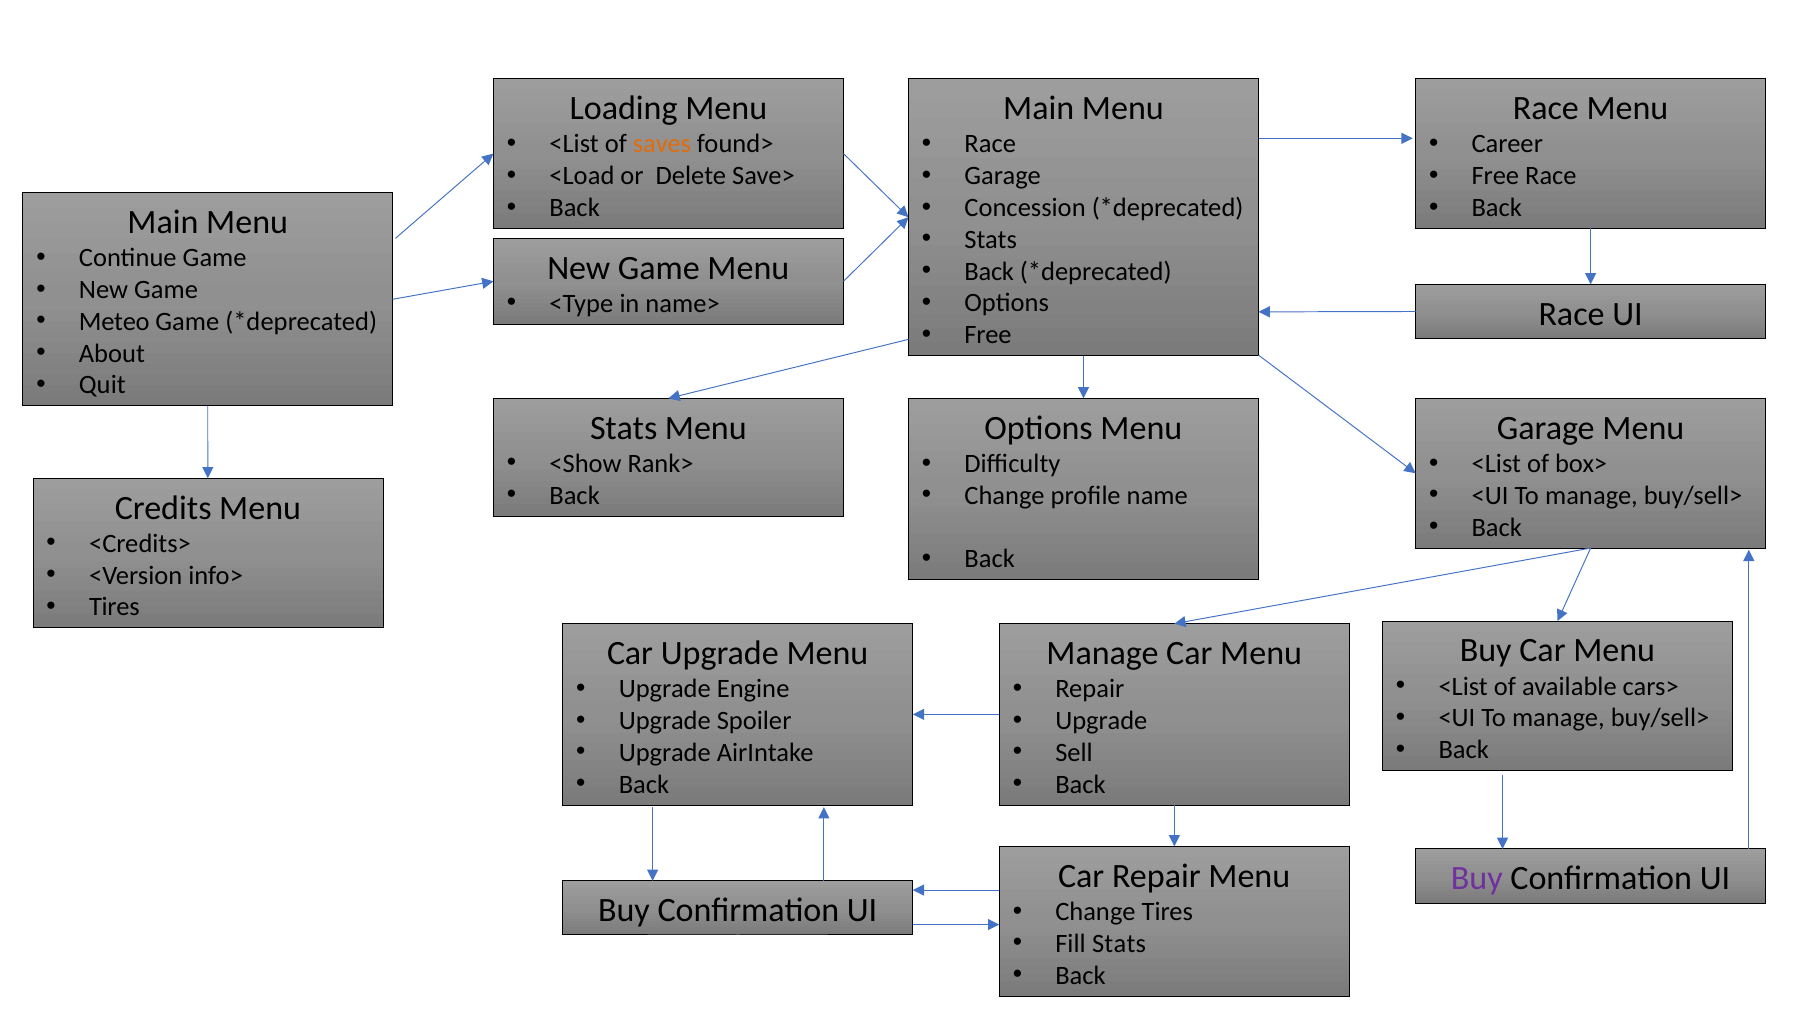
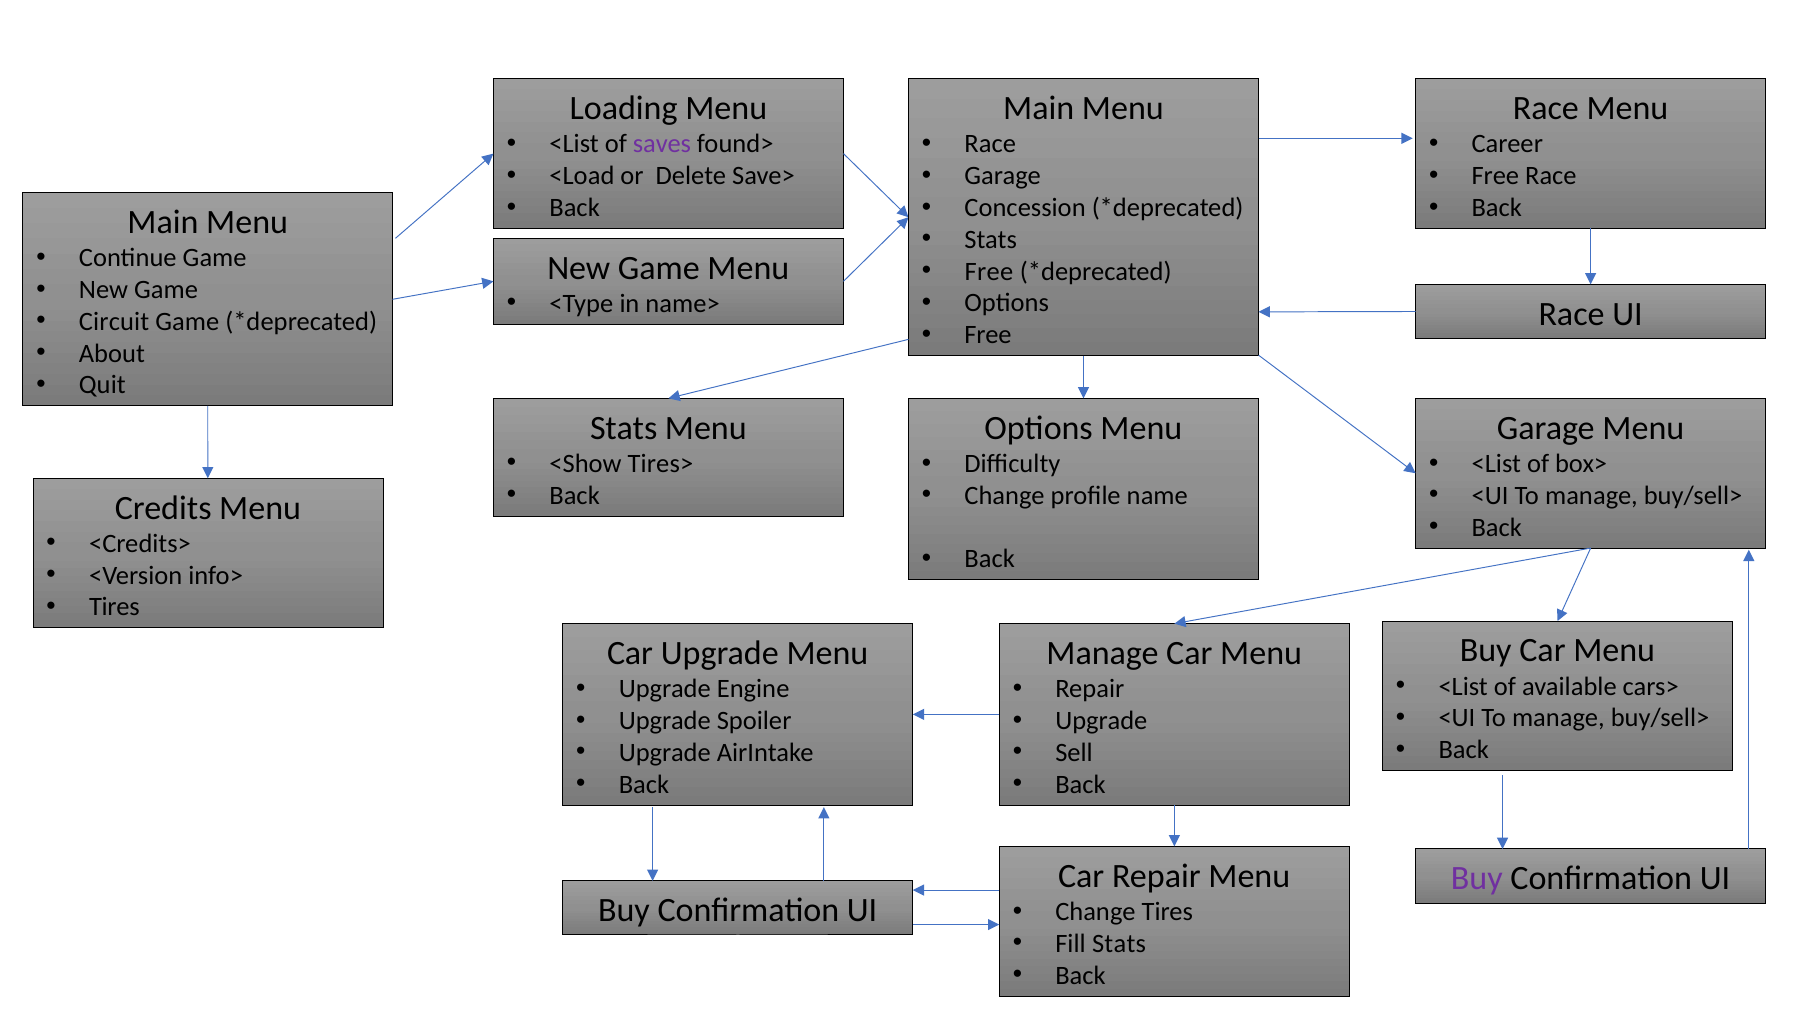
saves colour: orange -> purple (662, 144)
Back: Back -> Free (989, 271)
Meteo: Meteo -> Circuit (114, 322)
Rank>: Rank> -> Tires> (660, 464)
